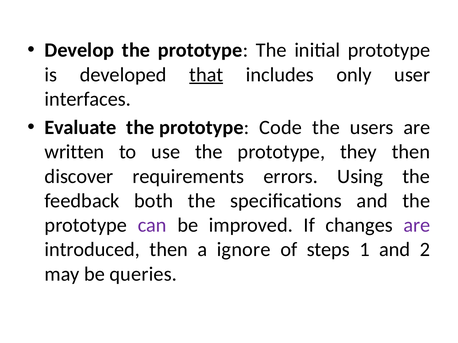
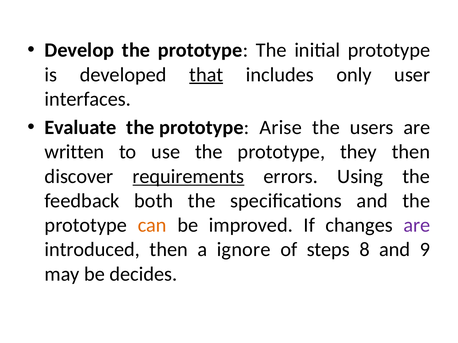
Code: Code -> Arise (281, 128)
requirements underline: none -> present (188, 177)
can colour: purple -> orange (152, 226)
1: 1 -> 8 (365, 250)
2: 2 -> 9 (425, 250)
queries: queries -> decides (143, 274)
